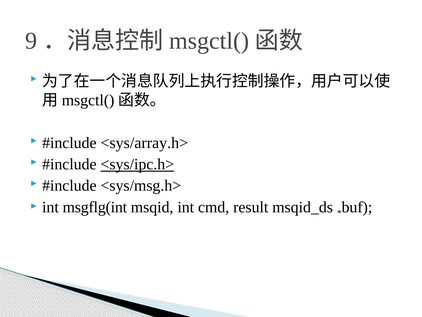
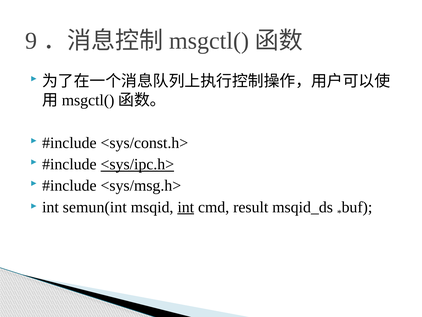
<sys/array.h>: <sys/array.h> -> <sys/const.h> (144, 143)
msgflg(int: msgflg(int -> semun(int (95, 207)
int underline: none -> present (186, 207)
